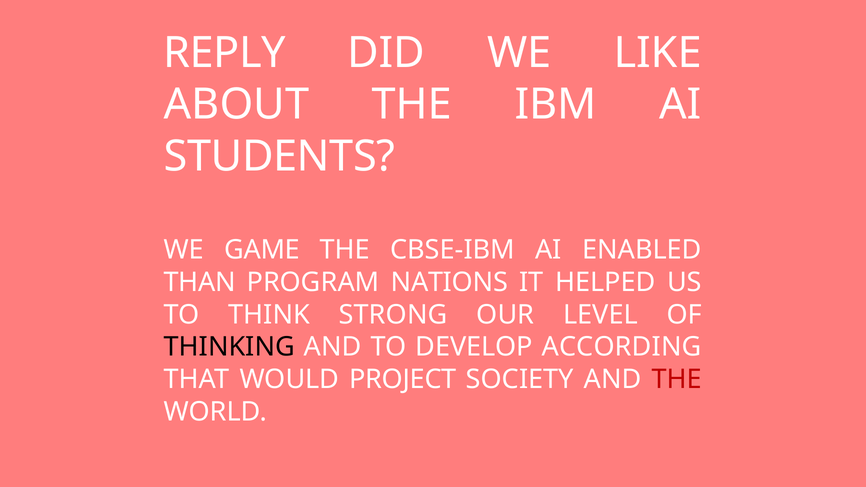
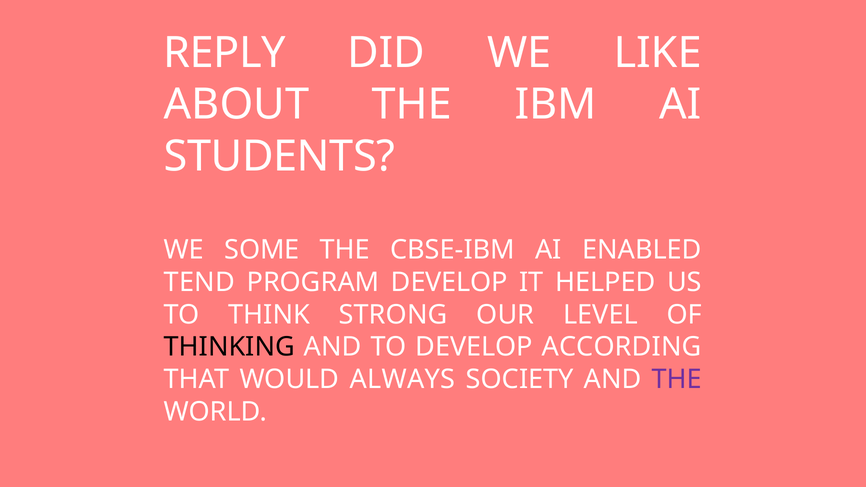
GAME: GAME -> SOME (262, 250)
THAN: THAN -> TEND (199, 282)
PROGRAM NATIONS: NATIONS -> DEVELOP (449, 282)
PROJECT: PROJECT -> ALWAYS (402, 380)
THE colour: red -> purple (677, 380)
